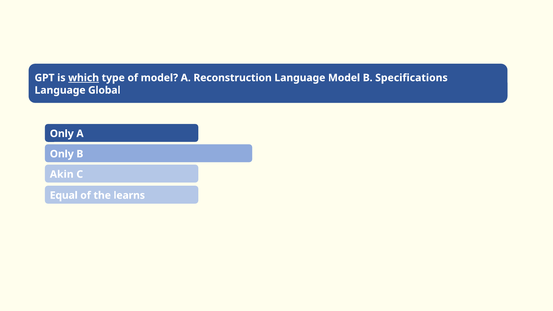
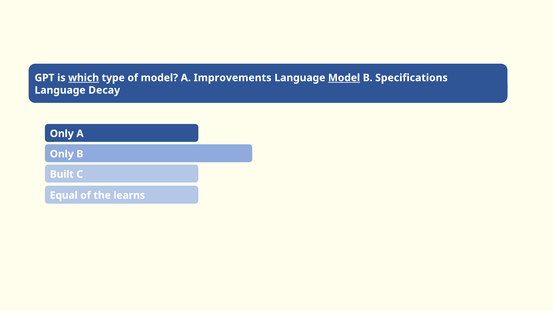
Reconstruction: Reconstruction -> Improvements (233, 78)
Model underline: none -> present (344, 78)
Global: Global -> Decay (104, 90)
Akin: Akin -> Built (62, 174)
